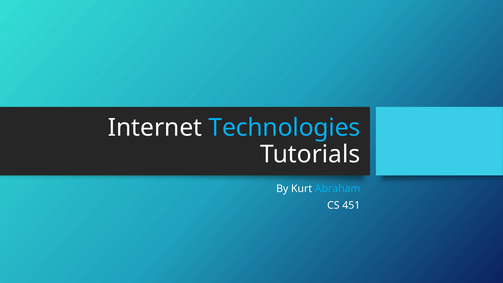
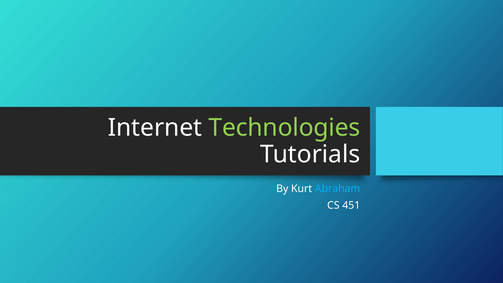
Technologies colour: light blue -> light green (284, 128)
